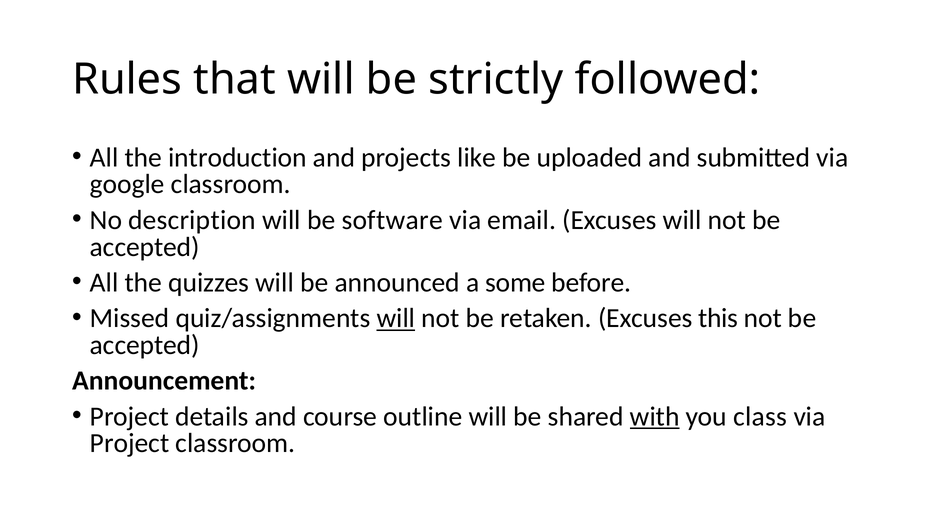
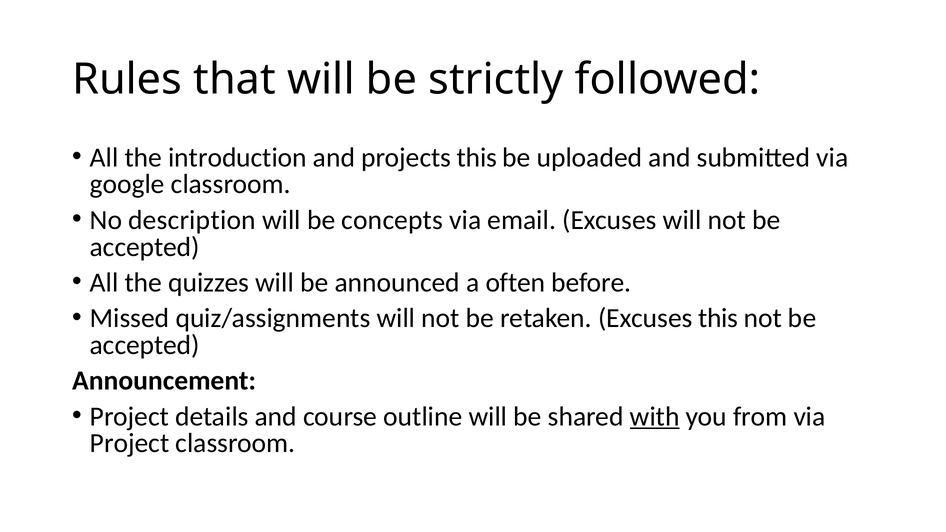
projects like: like -> this (477, 158)
software: software -> concepts (392, 220)
some: some -> often (515, 283)
will underline: present -> none (396, 318)
class: class -> from (760, 417)
